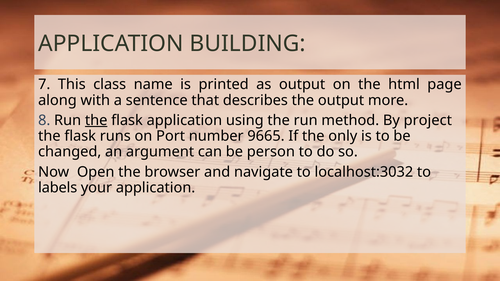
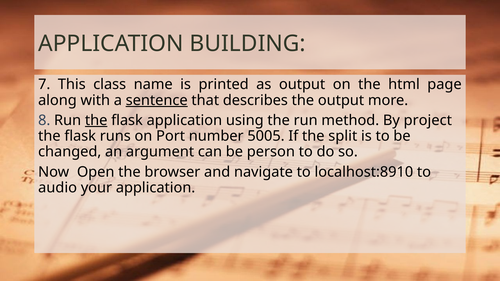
sentence underline: none -> present (157, 100)
9665: 9665 -> 5005 (266, 136)
only: only -> split (343, 136)
localhost:3032: localhost:3032 -> localhost:8910 (364, 172)
labels: labels -> audio (58, 188)
